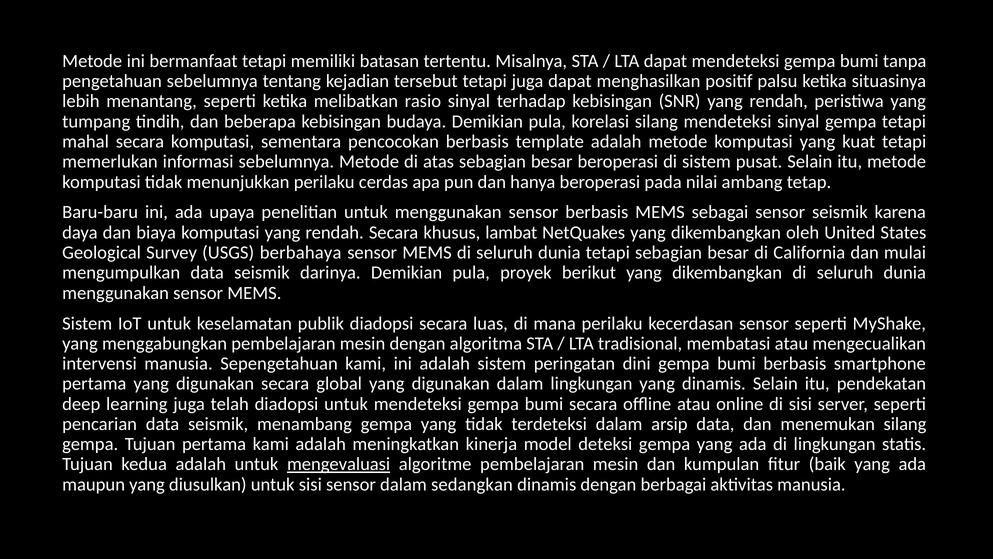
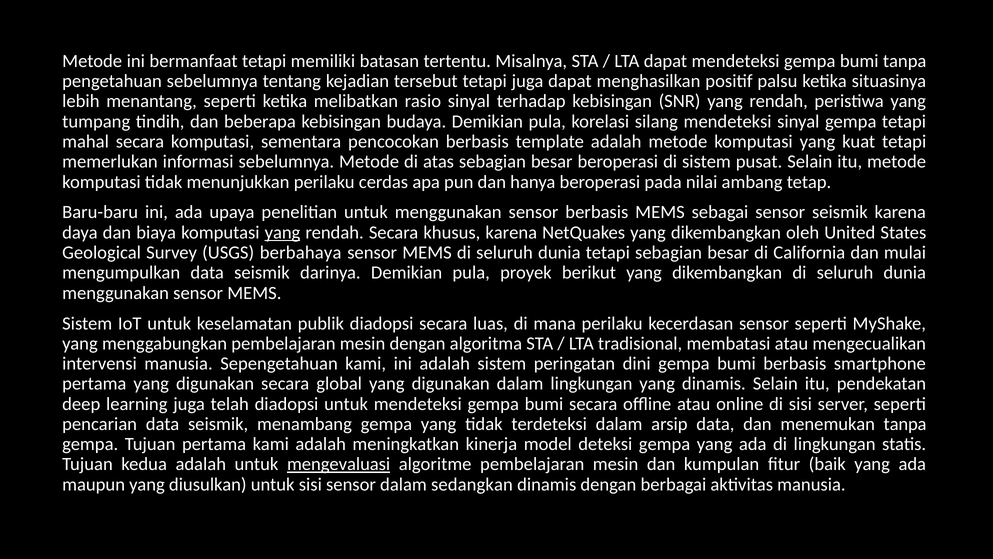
yang underline: none -> present (283, 232)
khusus lambat: lambat -> karena (511, 232)
menemukan silang: silang -> tanpa (905, 424)
